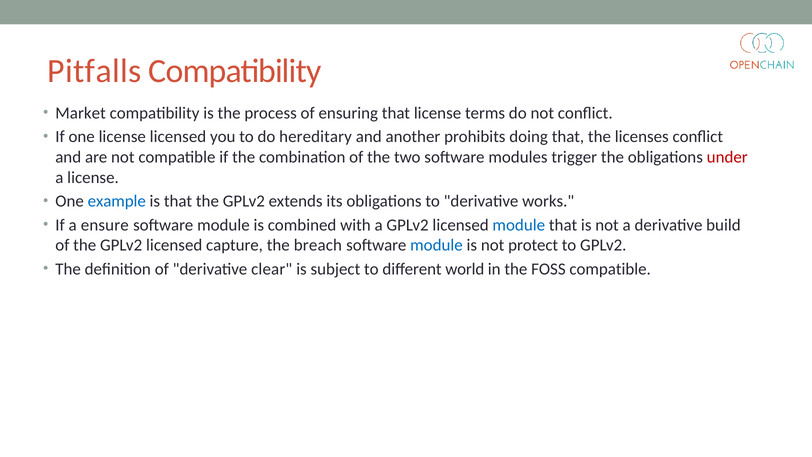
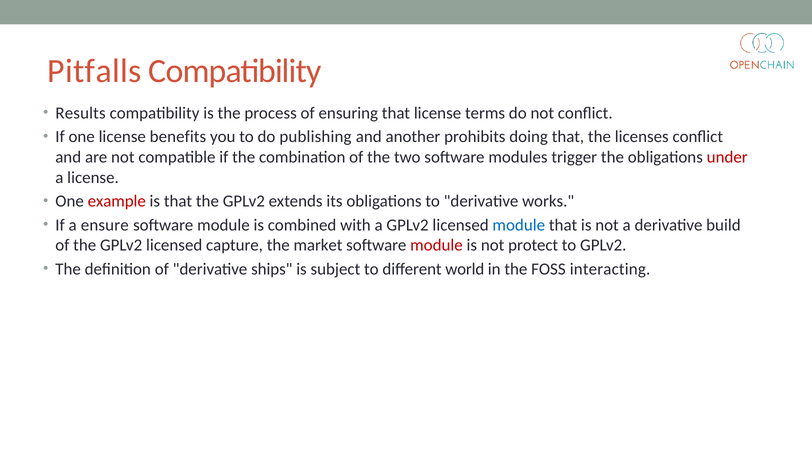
Market: Market -> Results (81, 113)
license licensed: licensed -> benefits (178, 137)
hereditary: hereditary -> publishing (315, 137)
example colour: blue -> red (117, 201)
breach: breach -> market (318, 245)
module colour: blue -> red (436, 245)
clear: clear -> ships (272, 269)
FOSS compatible: compatible -> interacting (610, 269)
